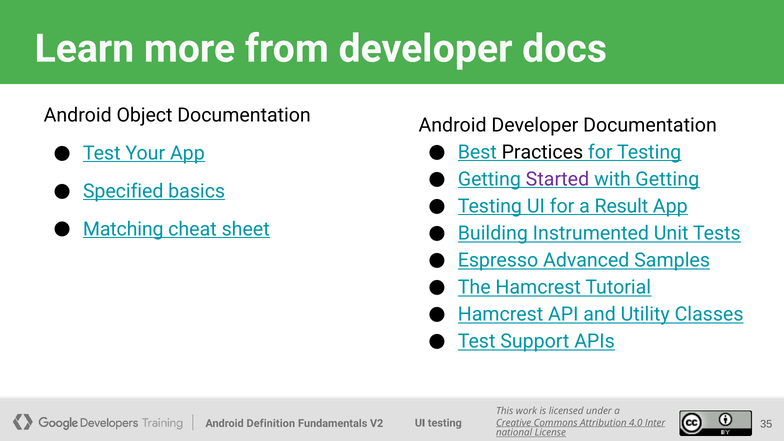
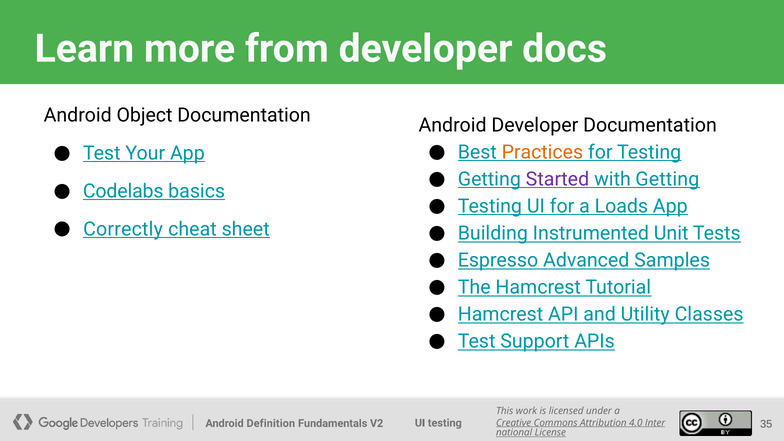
Practices colour: black -> orange (542, 152)
Specified: Specified -> Codelabs (123, 191)
Result: Result -> Loads (621, 206)
Matching: Matching -> Correctly (123, 229)
